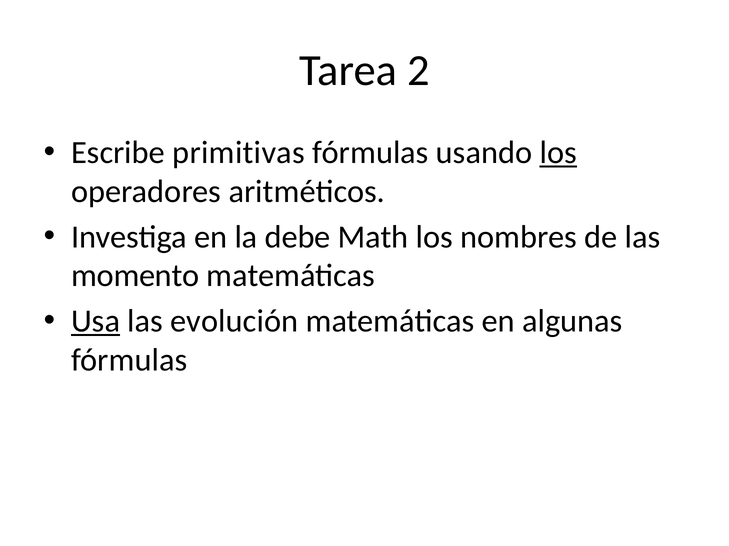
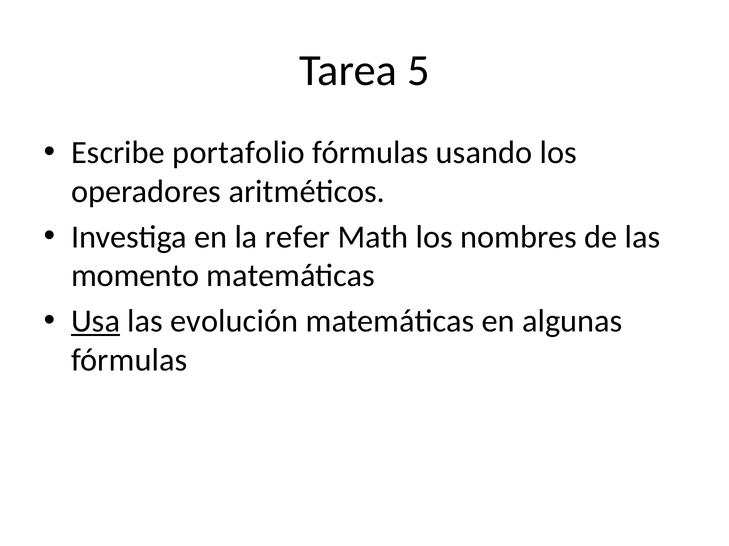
2: 2 -> 5 (418, 71)
primitivas: primitivas -> portafolio (239, 153)
los underline: present -> none (558, 153)
debe: debe -> refer (297, 237)
